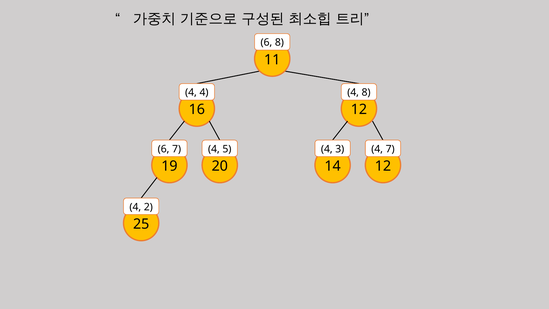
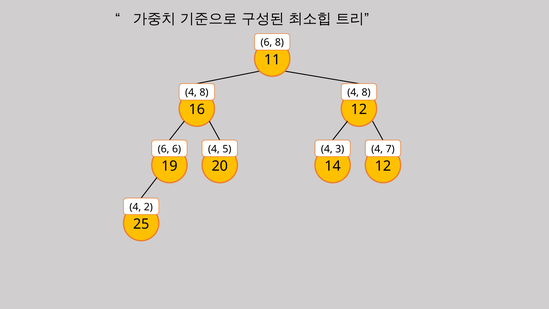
4: 4 -> 8 (204, 92)
6 7: 7 -> 6 (177, 149)
